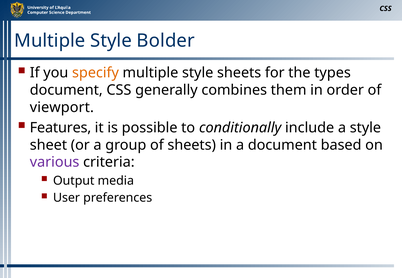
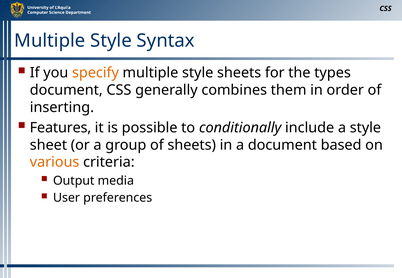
Bolder: Bolder -> Syntax (166, 41)
viewport: viewport -> inserting (62, 108)
various colour: purple -> orange (55, 162)
